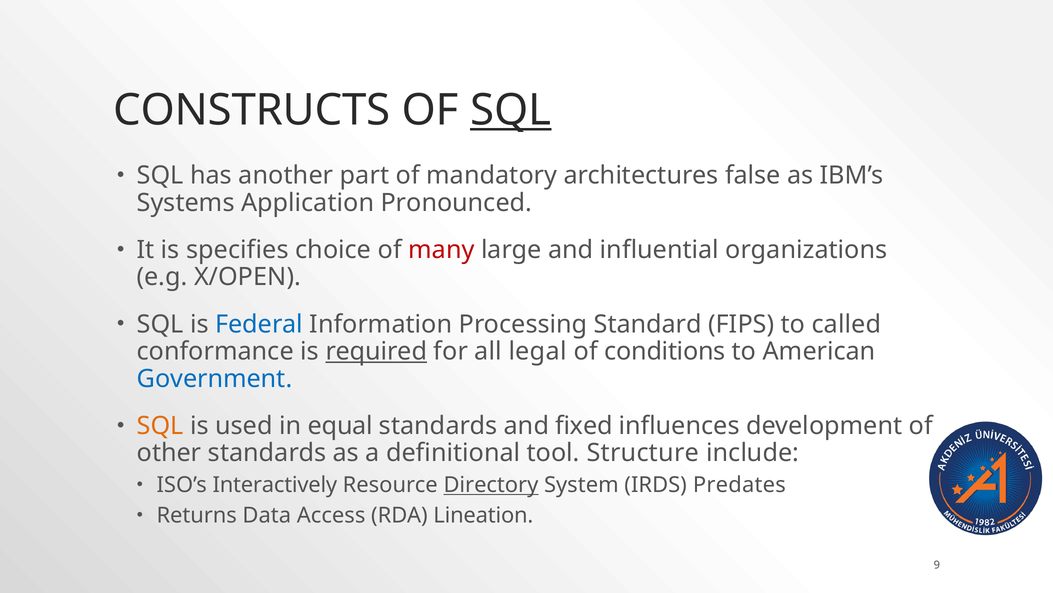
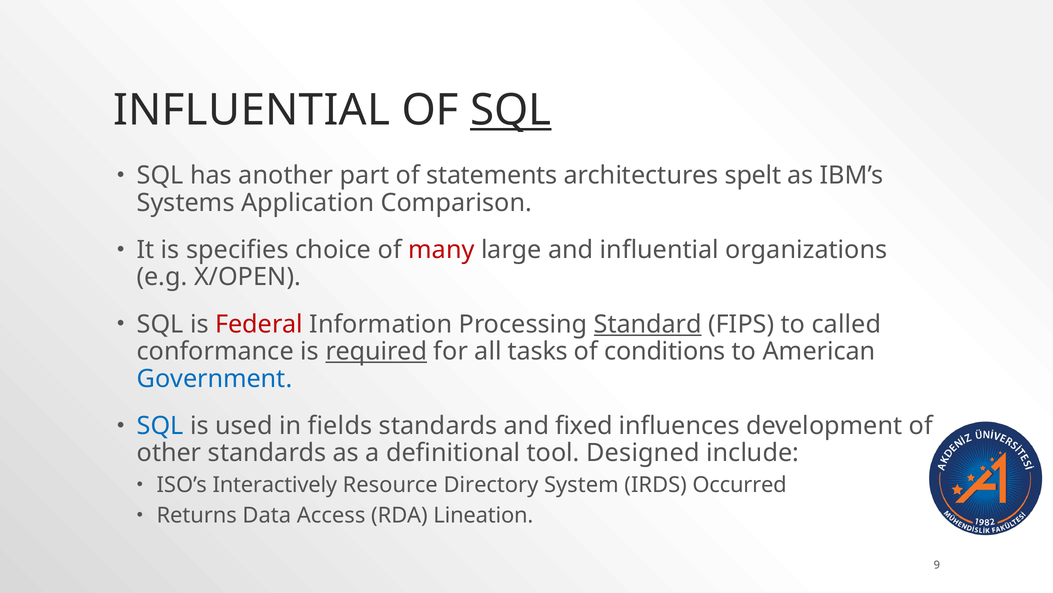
CONSTRUCTS: CONSTRUCTS -> INFLUENTIAL (252, 110)
mandatory: mandatory -> statements (492, 175)
false: false -> spelt (753, 175)
Pronounced: Pronounced -> Comparison (456, 203)
Federal colour: blue -> red (259, 324)
Standard underline: none -> present (648, 324)
legal: legal -> tasks (538, 351)
SQL colour: orange -> blue (160, 425)
equal: equal -> fields (340, 425)
Structure: Structure -> Designed (643, 453)
Directory underline: present -> none (491, 485)
Predates: Predates -> Occurred (740, 485)
